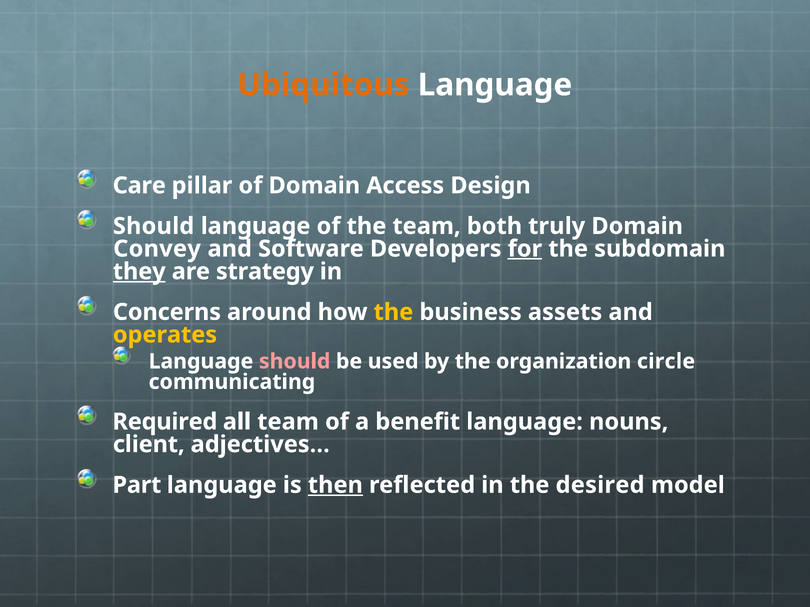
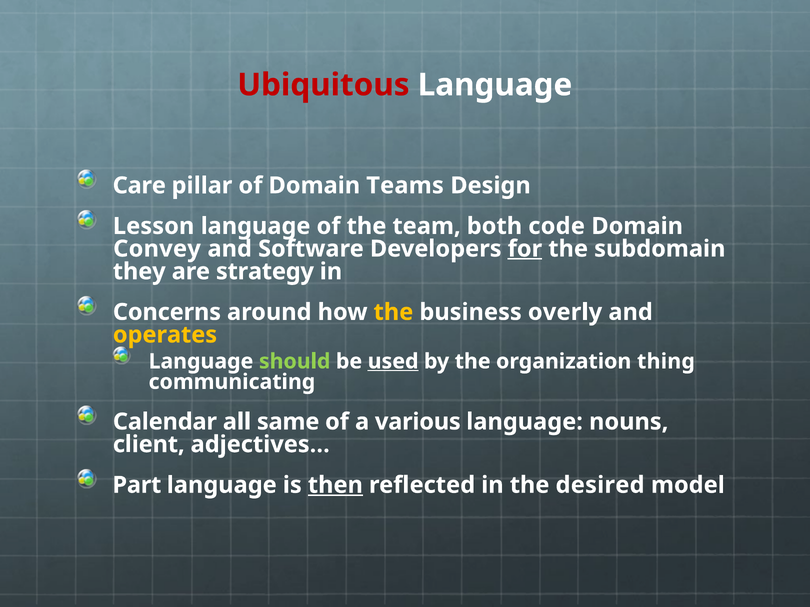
Ubiquitous colour: orange -> red (323, 85)
Access: Access -> Teams (405, 186)
Should: Should -> Lesson (154, 226)
truly: truly -> code (557, 226)
they underline: present -> none (139, 272)
assets: assets -> overly (565, 312)
should colour: pink -> light green (295, 362)
used underline: none -> present (393, 362)
circle: circle -> thing (666, 362)
Required: Required -> Calendar (165, 422)
all team: team -> same (288, 422)
benefit: benefit -> various (418, 422)
